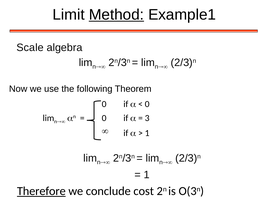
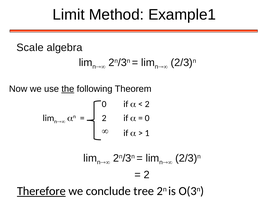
Method underline: present -> none (116, 15)
the underline: none -> present (68, 89)
0: 0 -> 2 (147, 104)
0: 0 -> 2 (104, 118)
3: 3 -> 0 (147, 118)
1: 1 -> 2 (147, 175)
cost: cost -> tree (144, 191)
